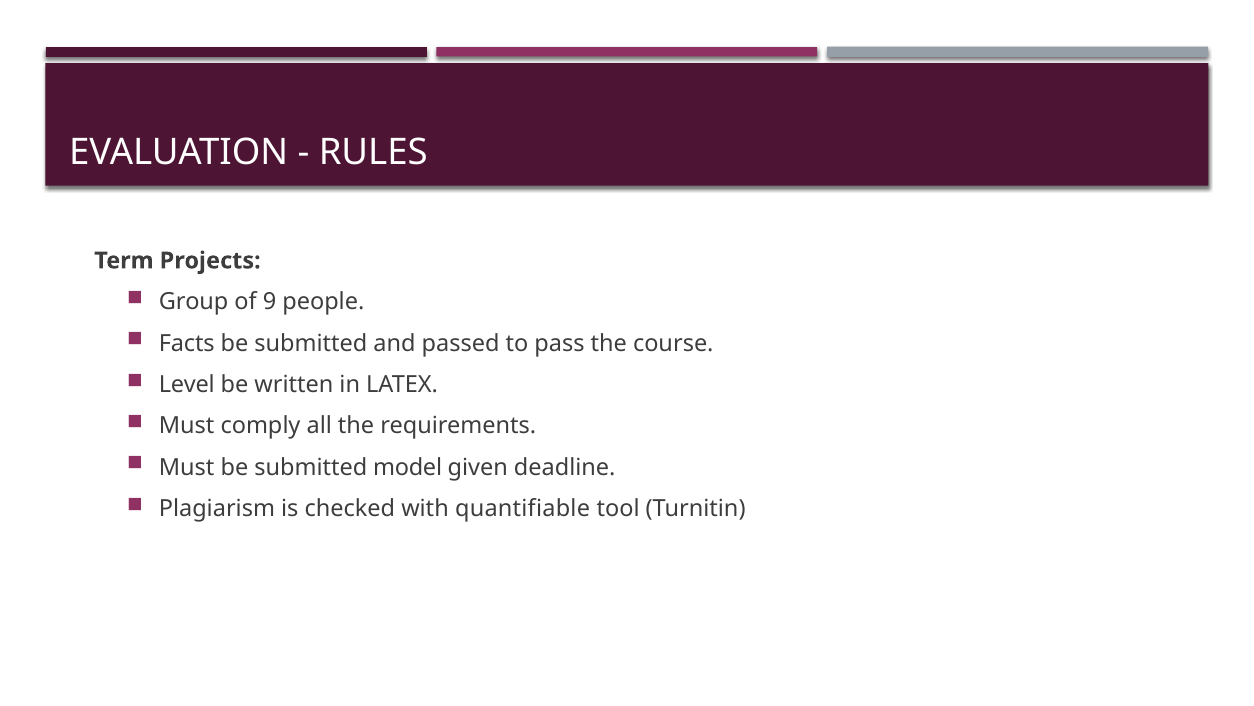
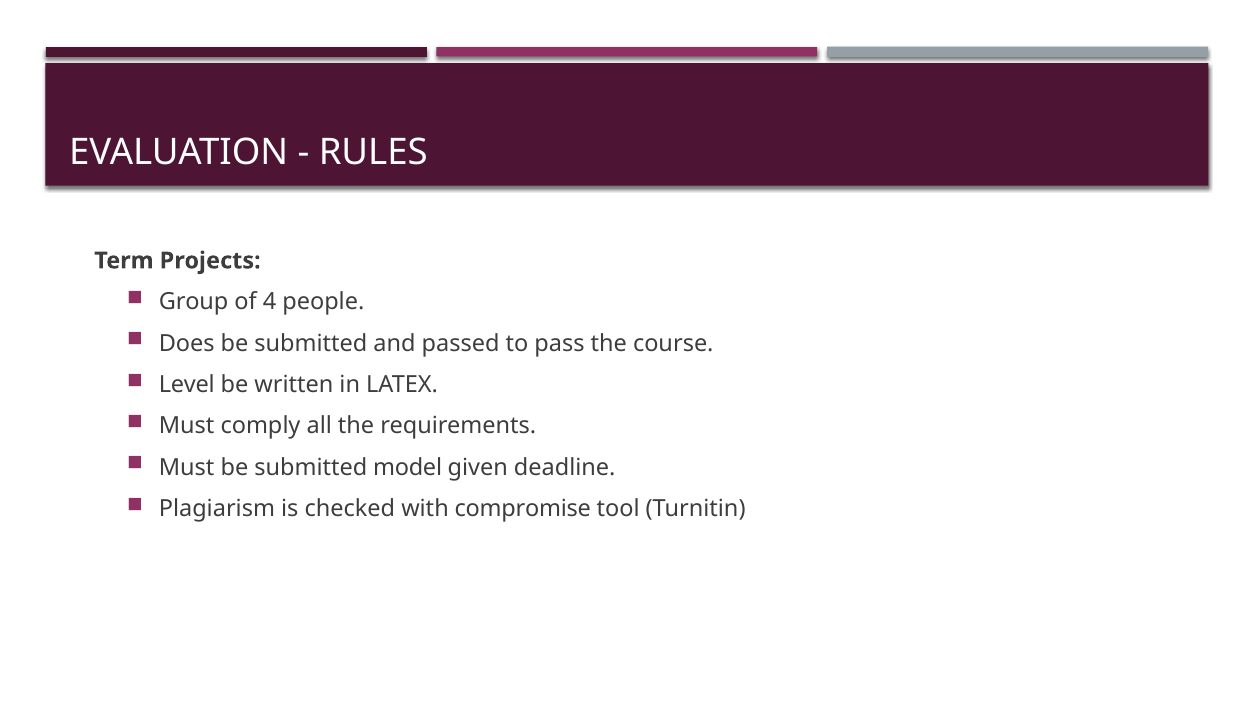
9: 9 -> 4 (270, 302)
Facts: Facts -> Does (187, 343)
quantifiable: quantifiable -> compromise (523, 508)
